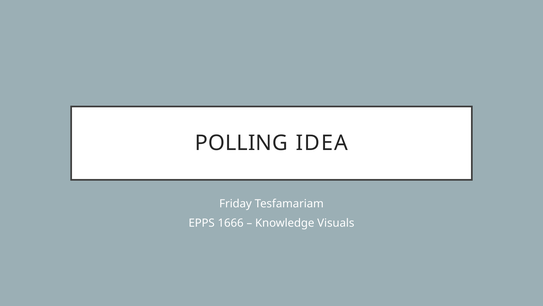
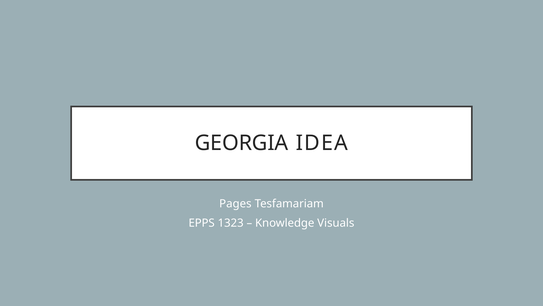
POLLING: POLLING -> GEORGIA (241, 143)
Friday: Friday -> Pages (235, 203)
1666: 1666 -> 1323 (231, 223)
